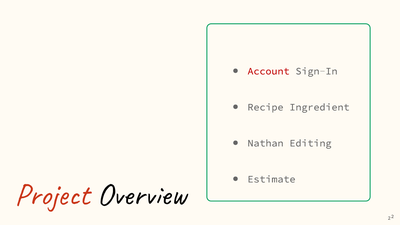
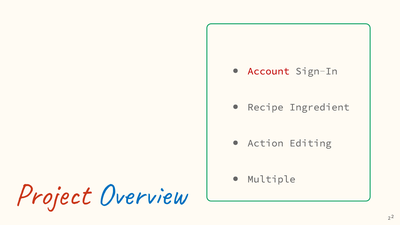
Nathan: Nathan -> Action (265, 143)
Estimate: Estimate -> Multiple (271, 179)
Overview colour: black -> blue (142, 195)
